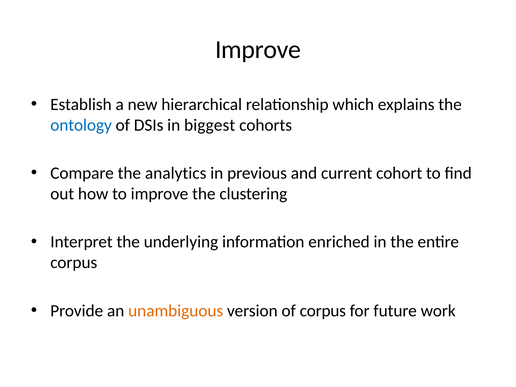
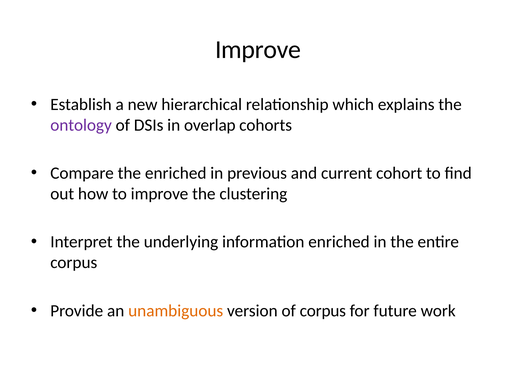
ontology colour: blue -> purple (81, 125)
biggest: biggest -> overlap (210, 125)
the analytics: analytics -> enriched (176, 173)
